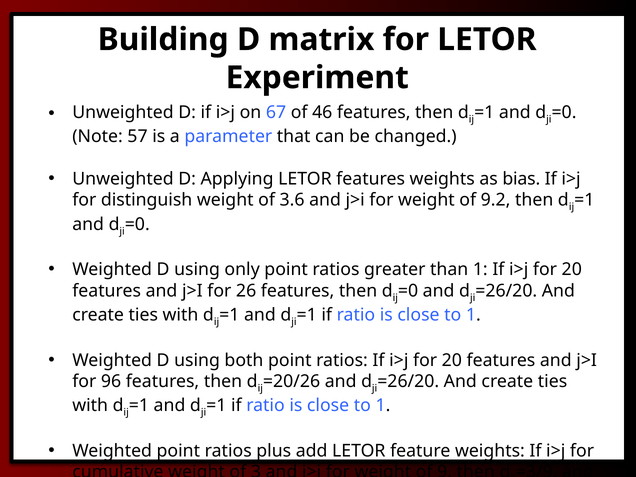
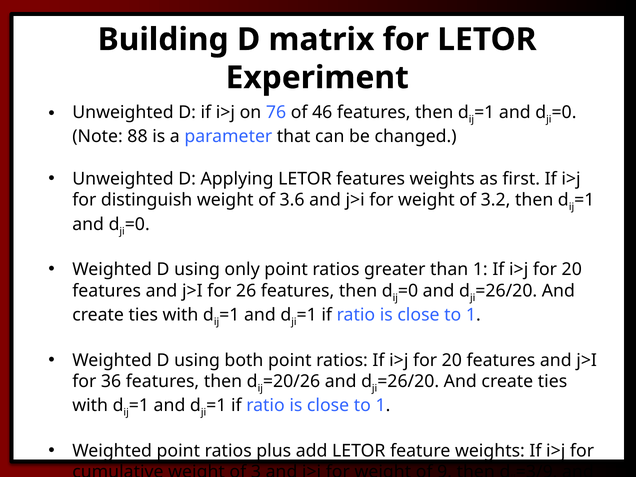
67: 67 -> 76 (276, 112)
57: 57 -> 88 (138, 137)
bias: bias -> first (521, 179)
9.2: 9.2 -> 3.2 (496, 200)
96: 96 -> 36 (111, 381)
